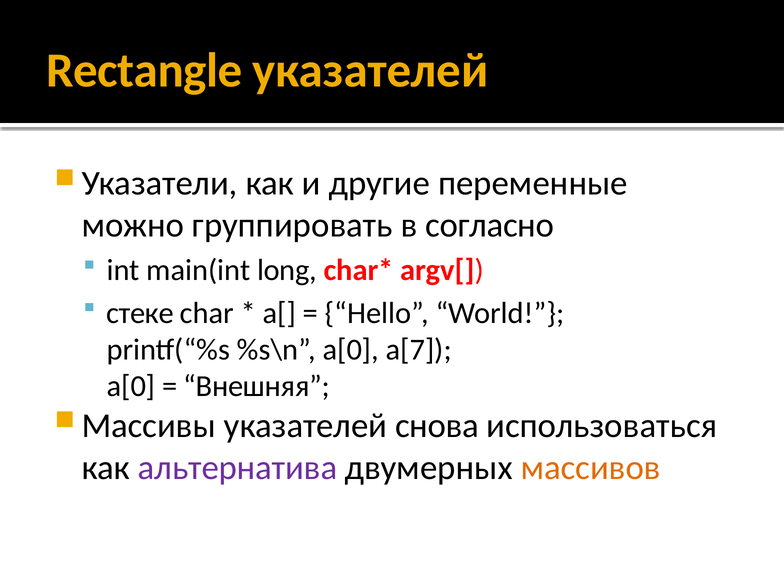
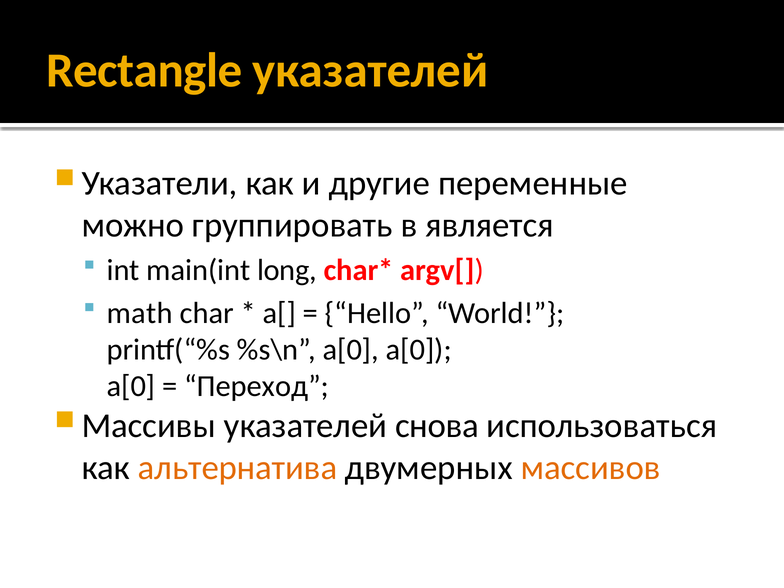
согласно: согласно -> является (490, 225)
стеке: стеке -> math (140, 313)
%s\n a[0 a[7: a[7 -> a[0 (419, 350)
Внешняя: Внешняя -> Переход (256, 386)
альтернатива colour: purple -> orange (238, 468)
